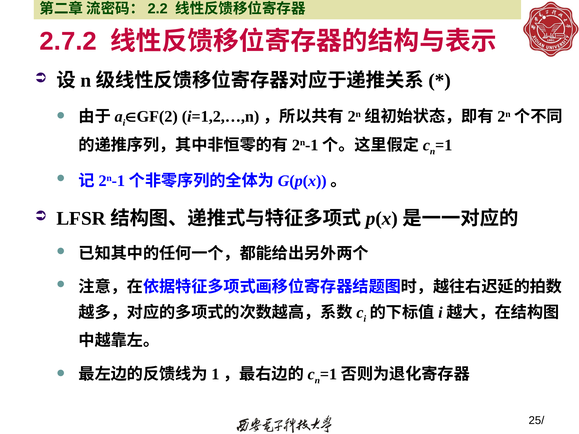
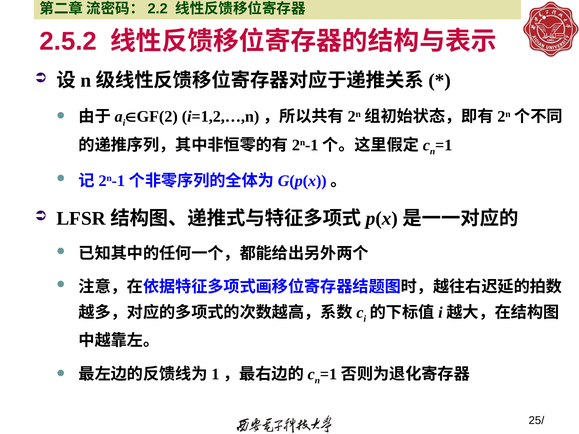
2.7.2: 2.7.2 -> 2.5.2 (68, 41)
